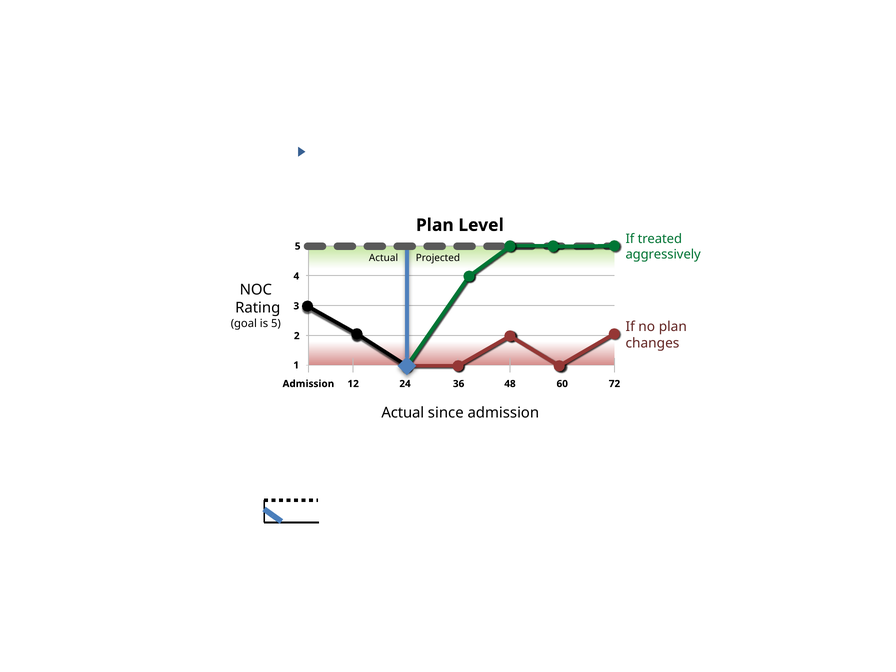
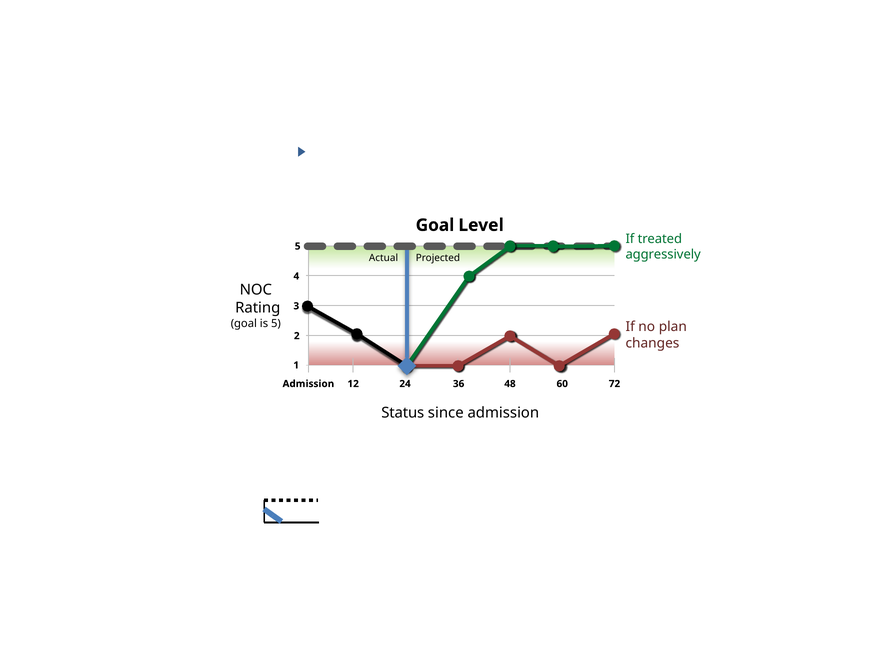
Plan: Plan -> Goal (435, 225)
Actual: Actual -> Status (403, 413)
